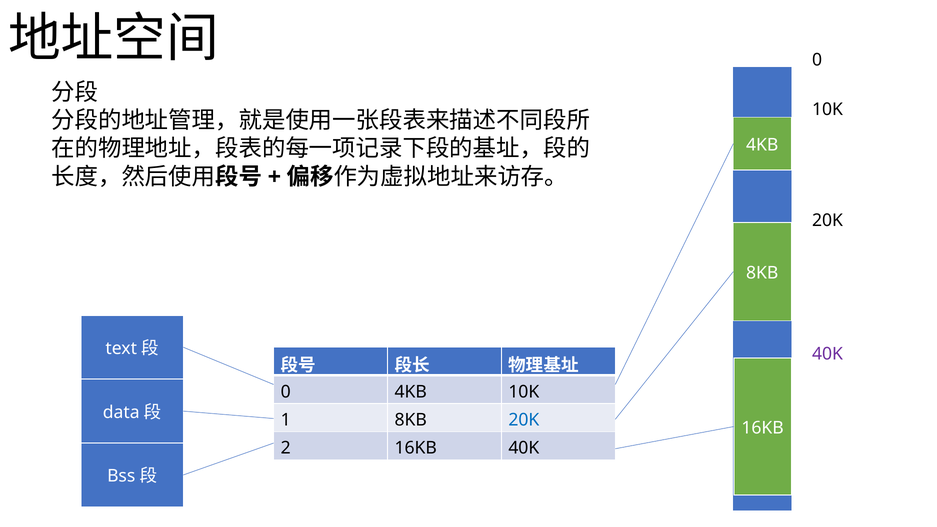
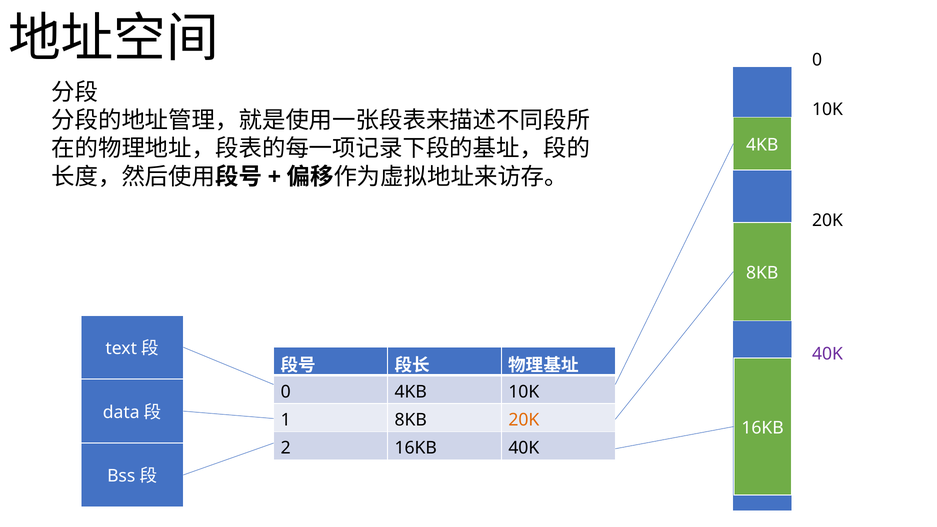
20K colour: blue -> orange (524, 420)
